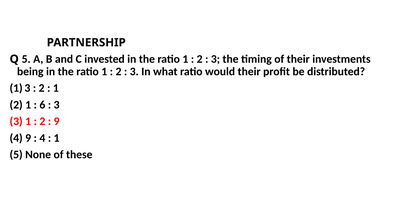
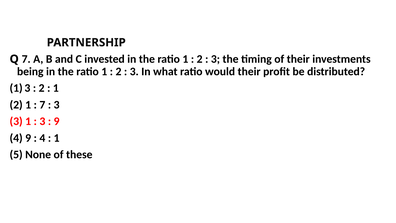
Q 5: 5 -> 7 (26, 59)
6: 6 -> 7 (42, 105)
2: 2 -> 3 (42, 121)
